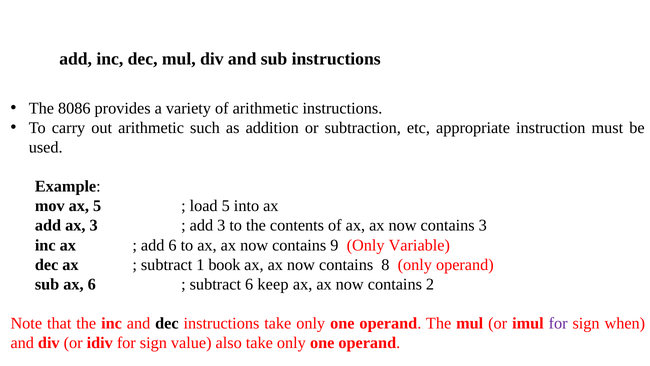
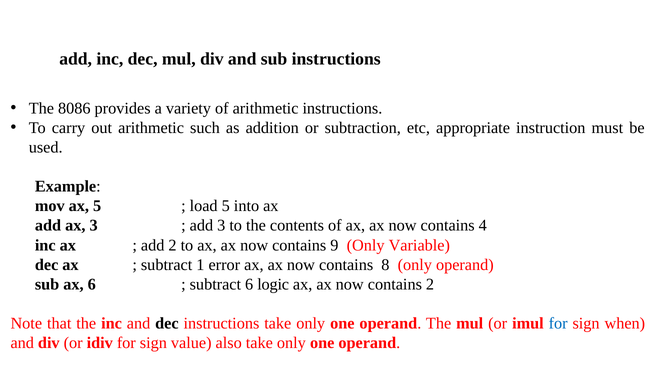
contains 3: 3 -> 4 (483, 225)
add 6: 6 -> 2 (173, 245)
book: book -> error (224, 264)
keep: keep -> logic (273, 284)
for colour: purple -> blue (558, 323)
